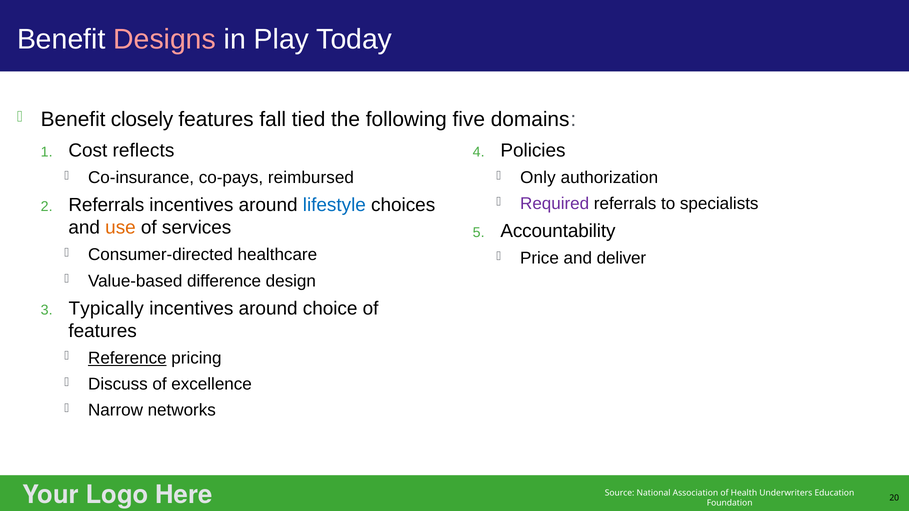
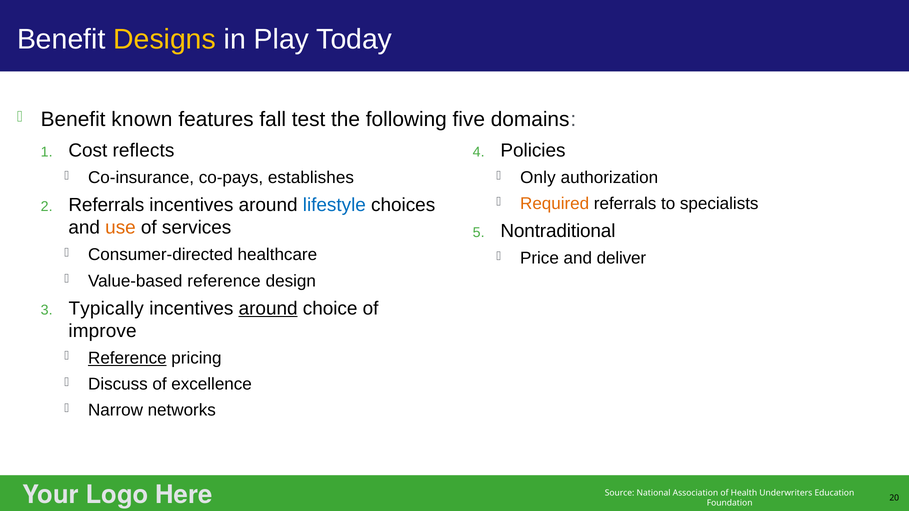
Designs colour: pink -> yellow (165, 40)
closely: closely -> known (142, 120)
tied: tied -> test (309, 120)
reimbursed: reimbursed -> establishes (311, 178)
Required colour: purple -> orange (555, 204)
Accountability: Accountability -> Nontraditional (558, 231)
Value-based difference: difference -> reference (224, 281)
around underline: none -> present (268, 308)
features: features -> improve (103, 331)
